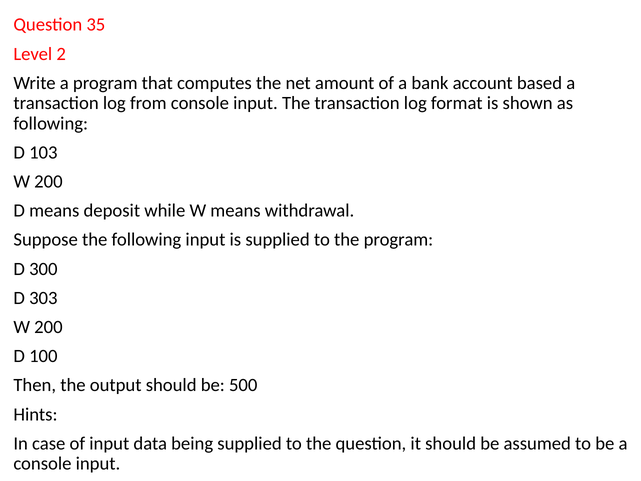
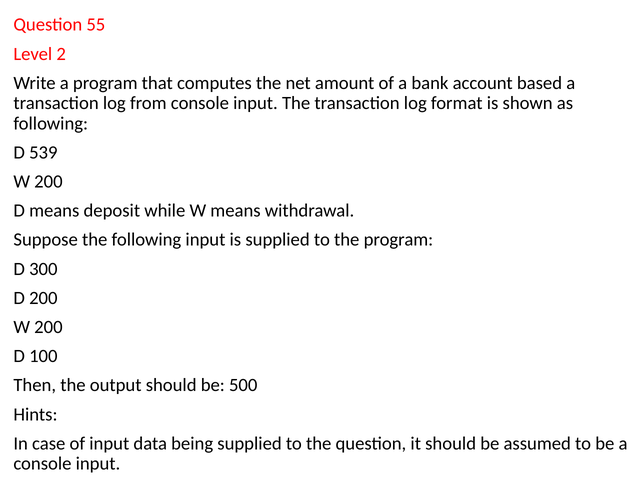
35: 35 -> 55 (96, 25)
103: 103 -> 539 (43, 152)
D 303: 303 -> 200 (43, 298)
